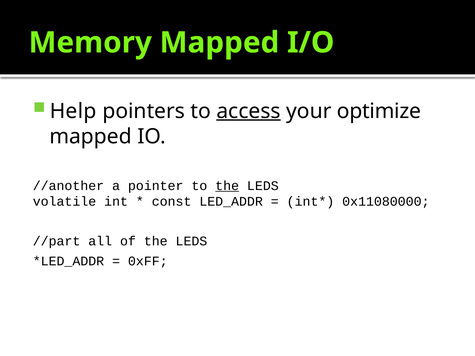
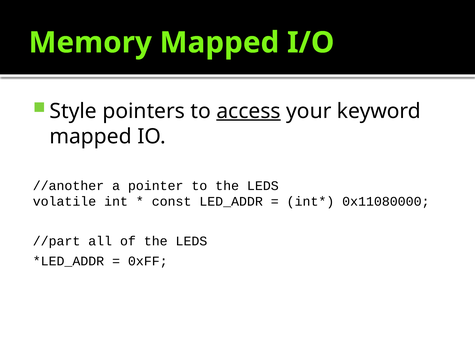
Help: Help -> Style (73, 111)
optimize: optimize -> keyword (379, 111)
the underline: present -> none (227, 186)
